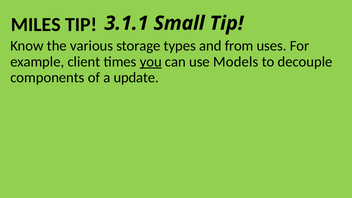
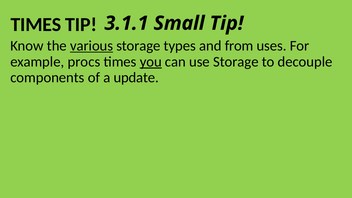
MILES: MILES -> TIMES (36, 25)
various underline: none -> present (92, 46)
client: client -> procs (84, 62)
use Models: Models -> Storage (236, 62)
